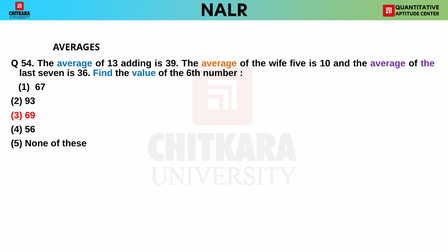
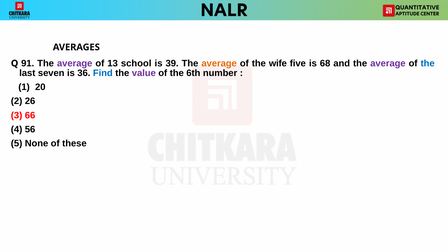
54: 54 -> 91 (28, 63)
average colour: blue -> purple (75, 63)
adding: adding -> school (136, 63)
10: 10 -> 68 (325, 63)
the colour: purple -> blue (428, 63)
value colour: blue -> purple (144, 73)
67: 67 -> 20 (40, 87)
93: 93 -> 26 (30, 101)
69: 69 -> 66 (30, 115)
